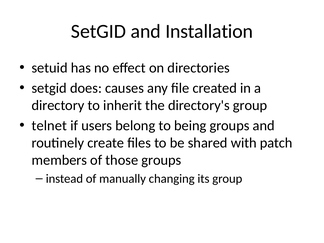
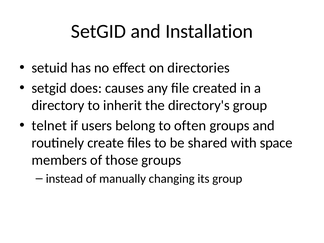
being: being -> often (190, 126)
patch: patch -> space (276, 143)
